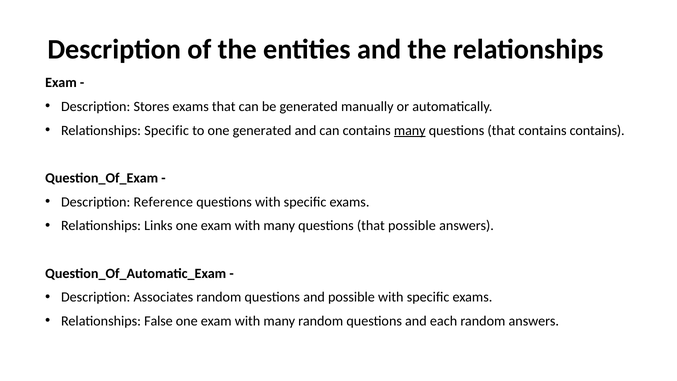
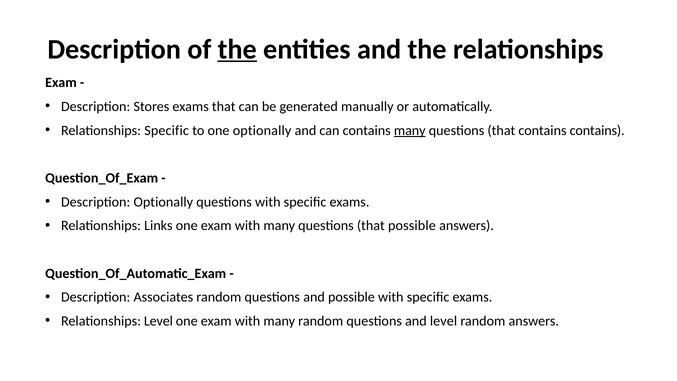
the underline: none -> present (237, 49)
one generated: generated -> optionally (262, 130)
Description Reference: Reference -> Optionally (163, 202)
Relationships False: False -> Level (158, 321)
and each: each -> level (444, 321)
